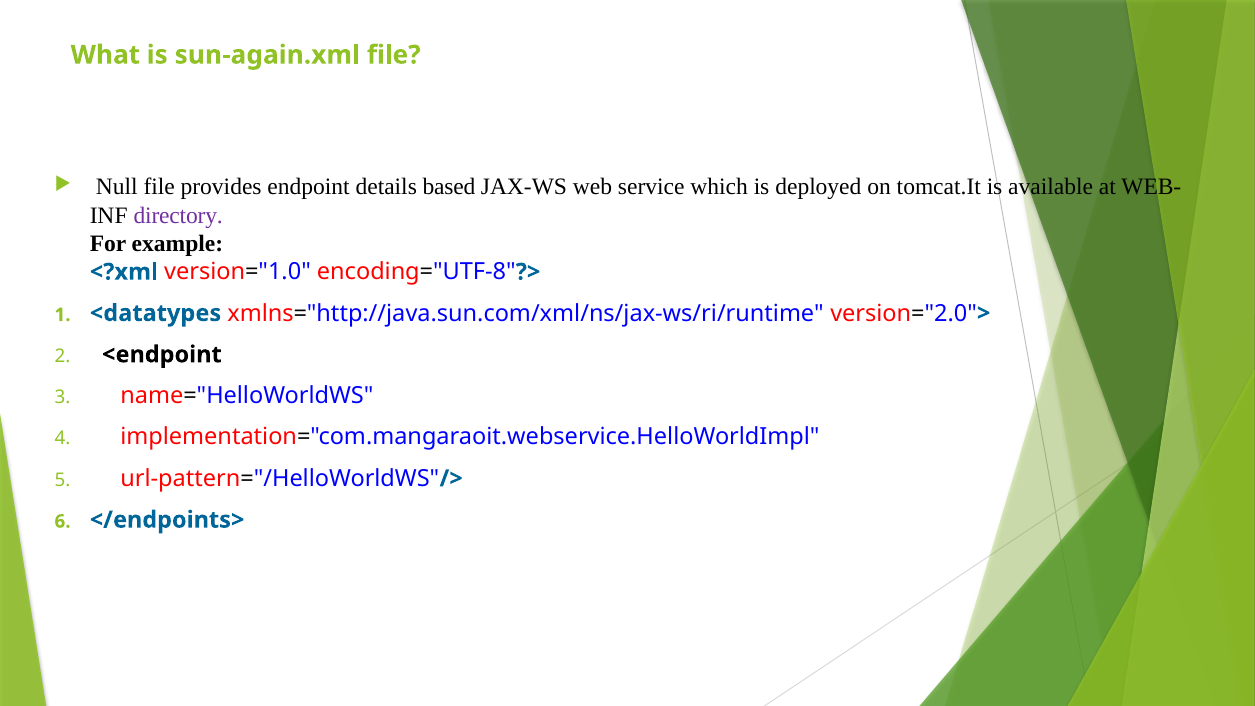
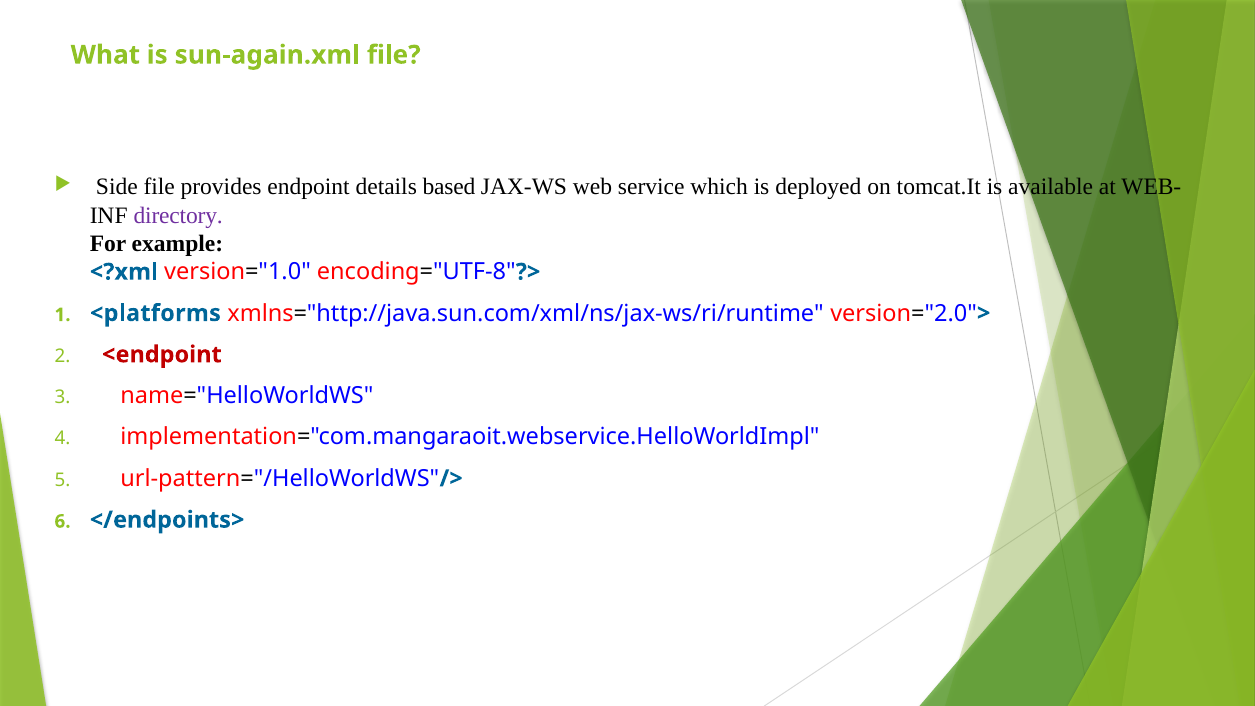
Null: Null -> Side (117, 187)
<datatypes: <datatypes -> <platforms (155, 313)
<endpoint colour: black -> red (162, 355)
